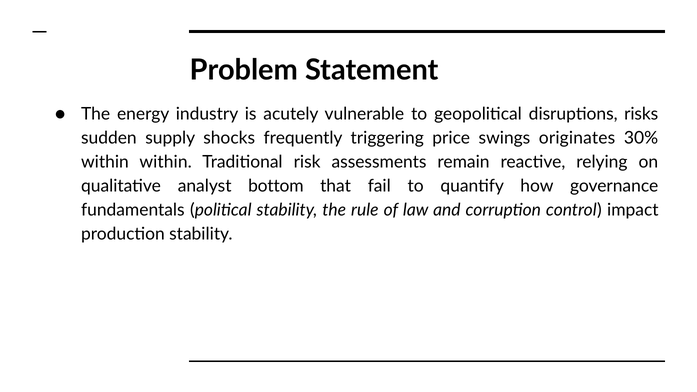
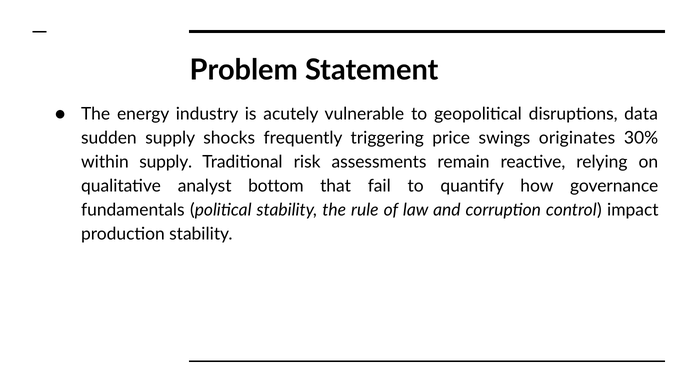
risks: risks -> data (641, 114)
within within: within -> supply (166, 162)
